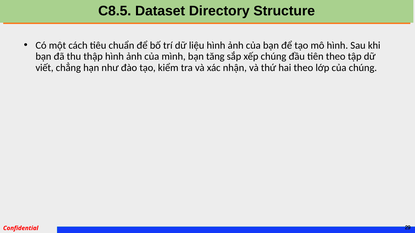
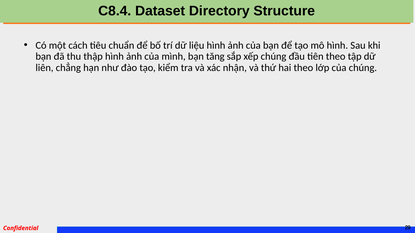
C8.5: C8.5 -> C8.4 (115, 11)
viết: viết -> liên (45, 68)
